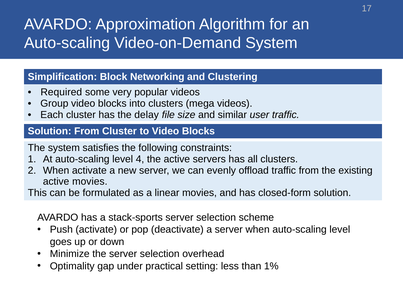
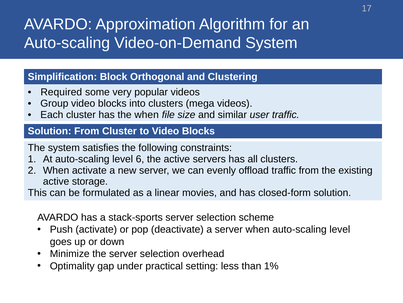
Networking: Networking -> Orthogonal (157, 77)
the delay: delay -> when (147, 115)
4: 4 -> 6 (140, 159)
active movies: movies -> storage (90, 181)
